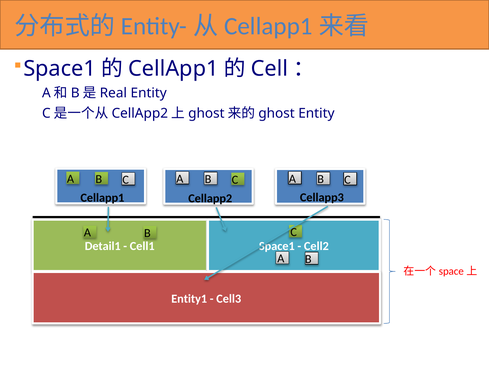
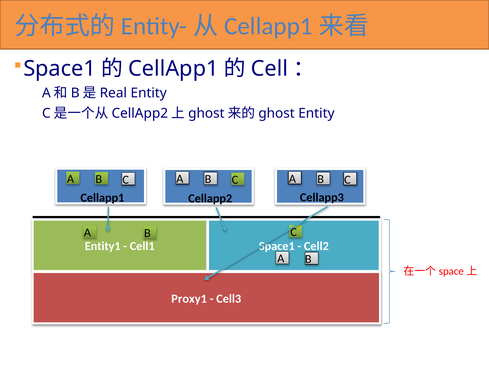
Detail1: Detail1 -> Entity1 (103, 246)
Entity1: Entity1 -> Proxy1 (189, 298)
